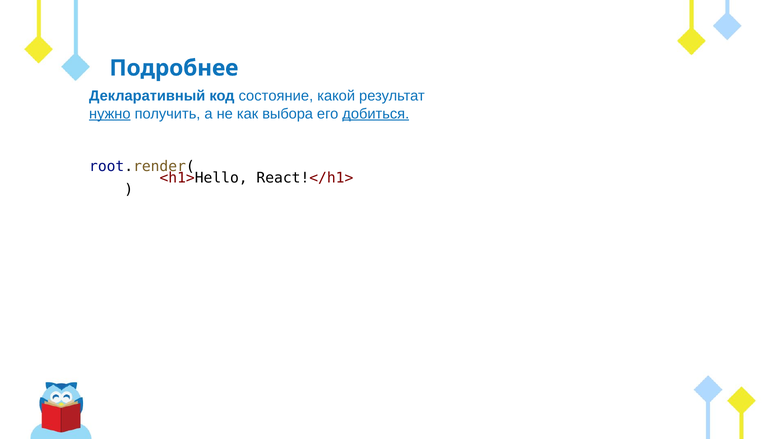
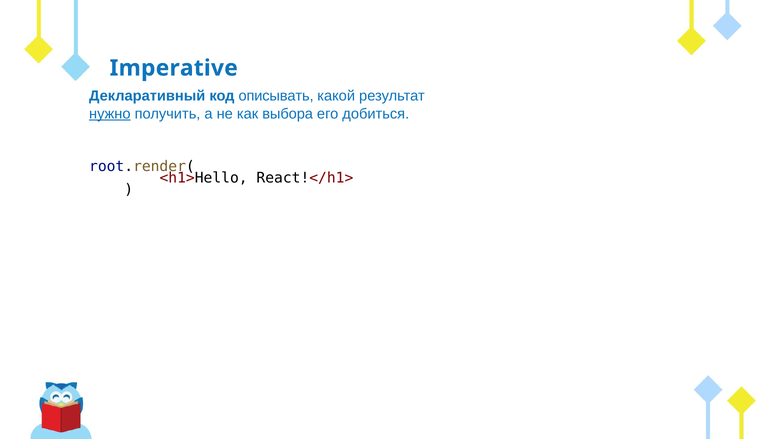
Подробнее: Подробнее -> Imperative (174, 68)
состояние: состояние -> описывать (276, 96)
добиться underline: present -> none (376, 114)
